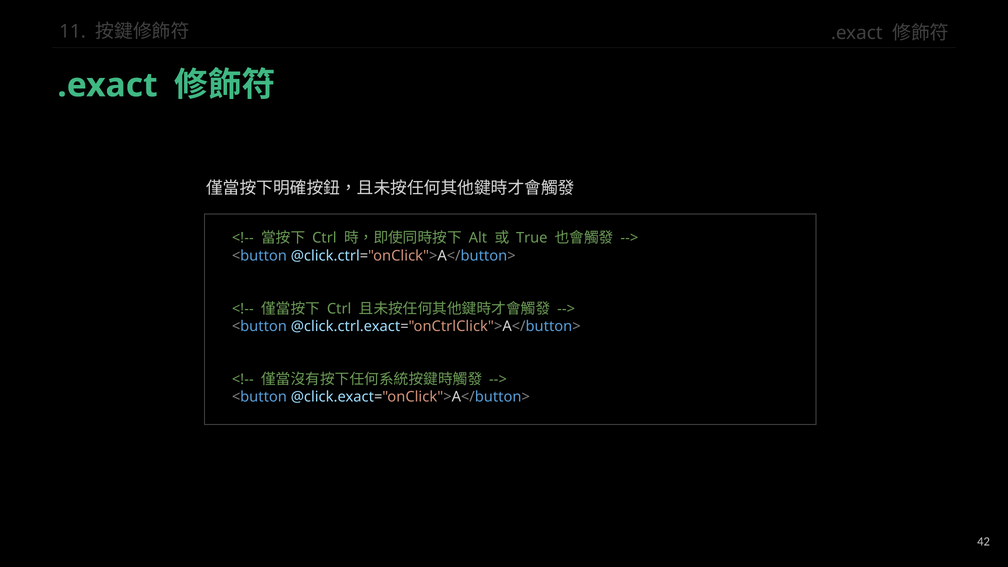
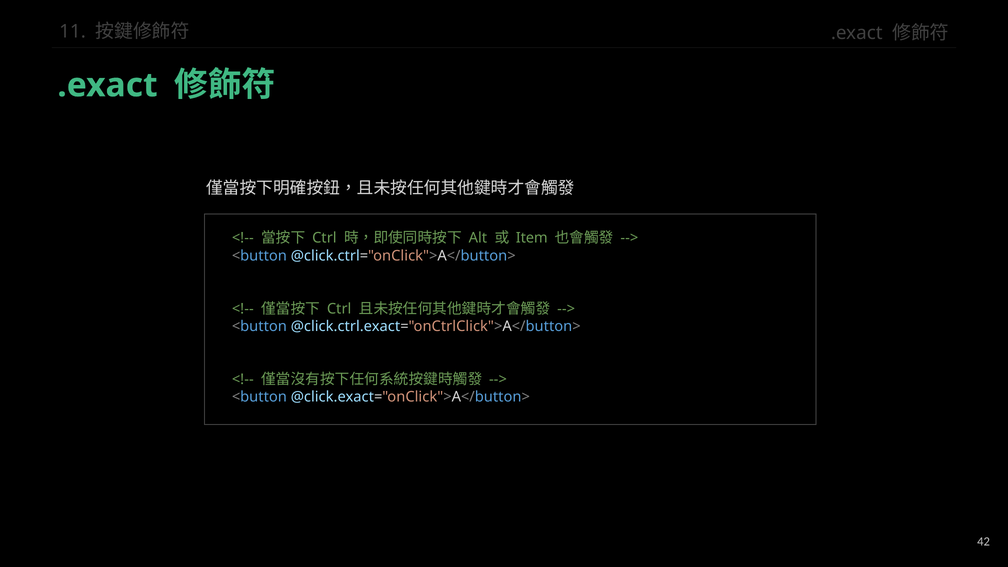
True: True -> Item (532, 238)
